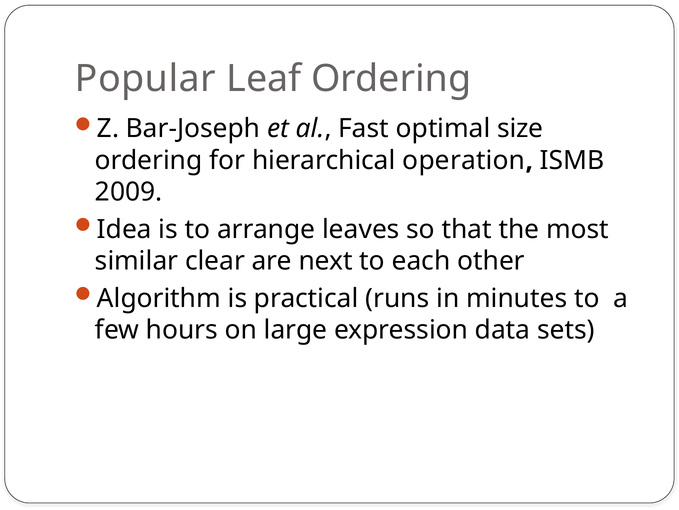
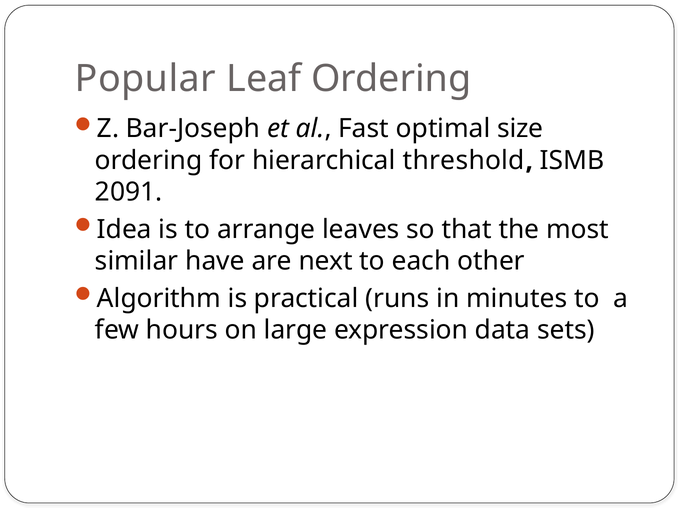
operation: operation -> threshold (464, 160)
2009: 2009 -> 2091 (129, 192)
clear: clear -> have (215, 261)
